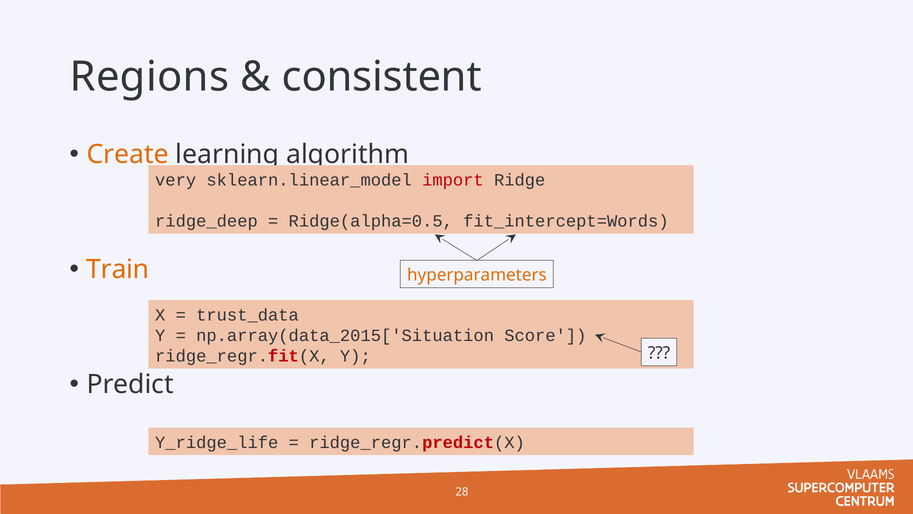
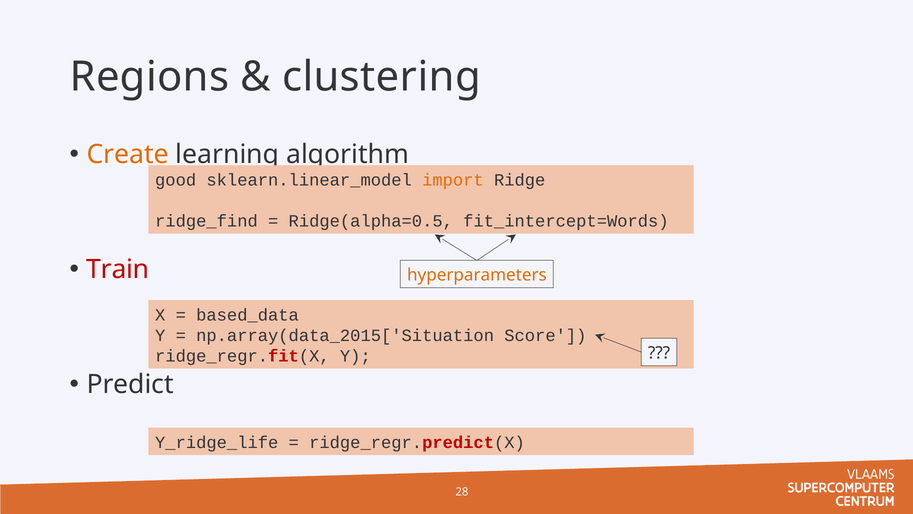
consistent: consistent -> clustering (381, 77)
very: very -> good (176, 180)
import colour: red -> orange (453, 180)
ridge_deep: ridge_deep -> ridge_find (206, 221)
Train colour: orange -> red (118, 269)
trust_data: trust_data -> based_data (248, 315)
